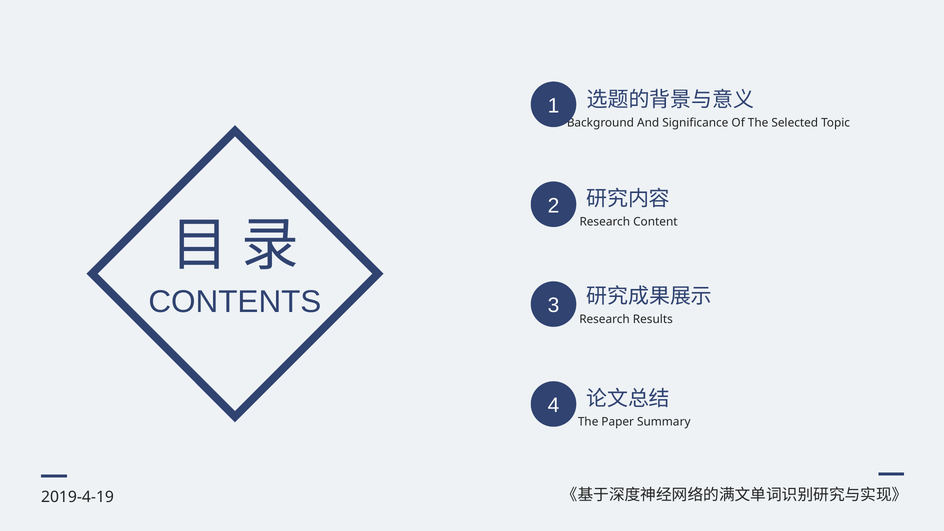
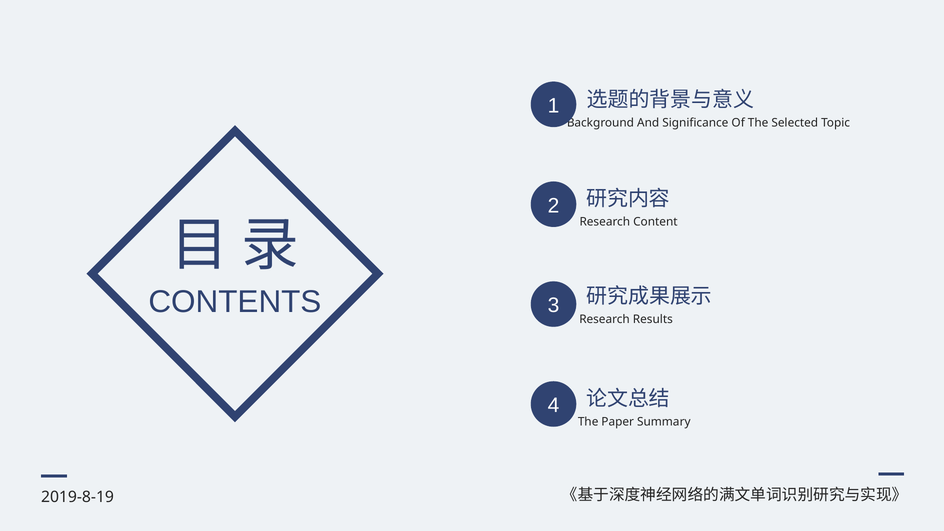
2019-4-19: 2019-4-19 -> 2019-8-19 (78, 497)
